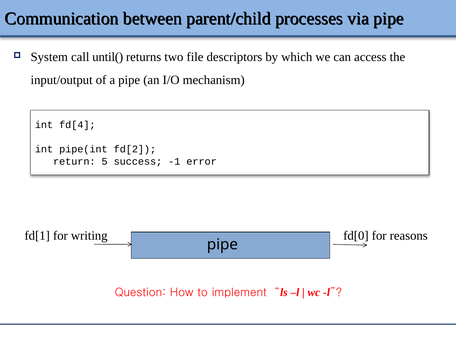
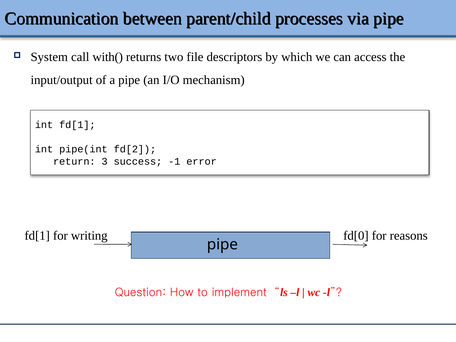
until(: until( -> with( (108, 57)
int fd[4: fd[4 -> fd[1 (77, 125)
5: 5 -> 3 (105, 161)
